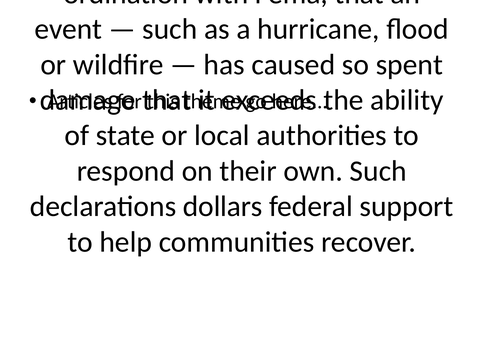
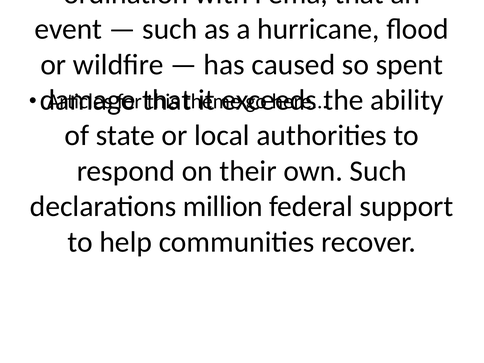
dollars: dollars -> million (223, 207)
